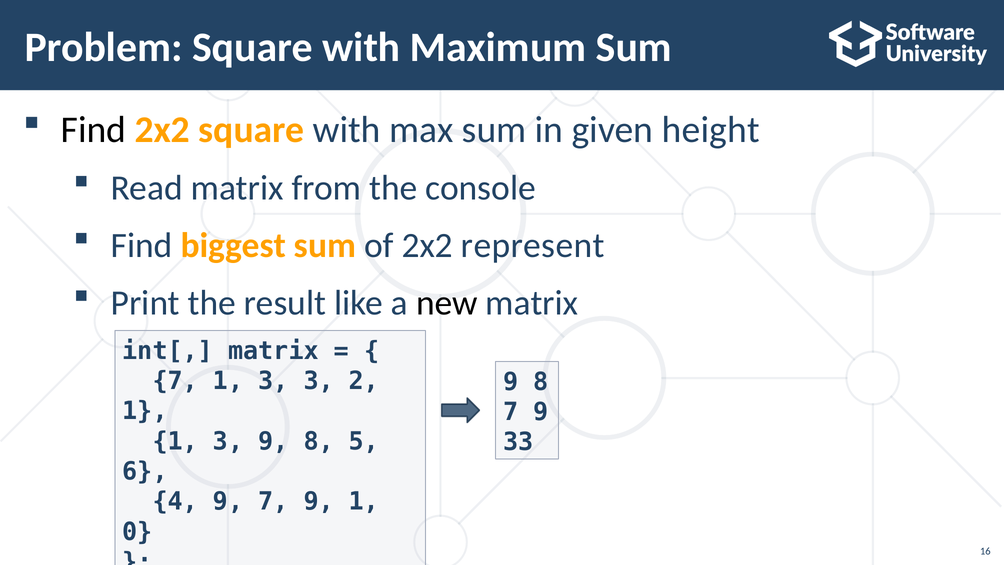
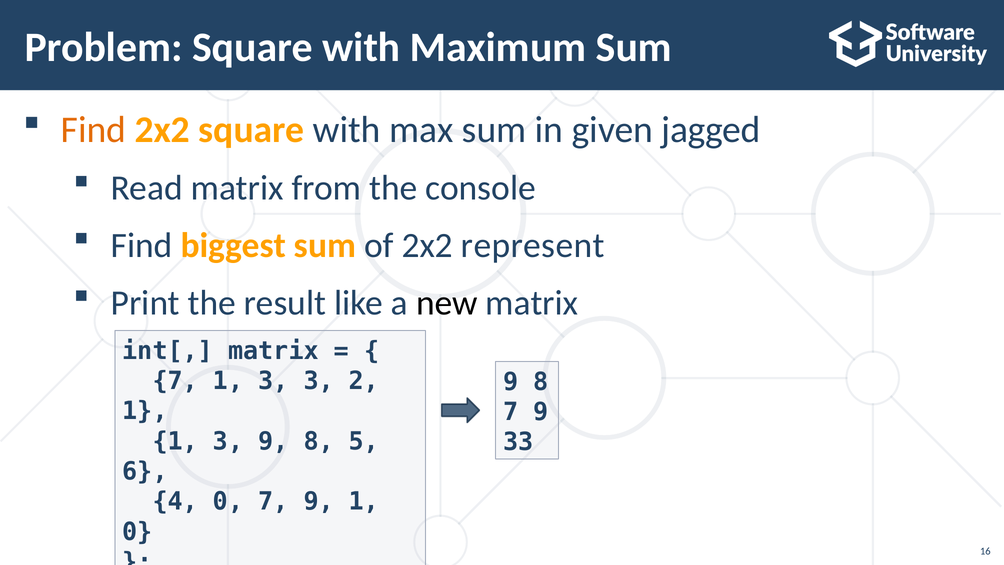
Find colour: black -> orange (93, 130)
height: height -> jagged (711, 130)
4 9: 9 -> 0 (228, 501)
